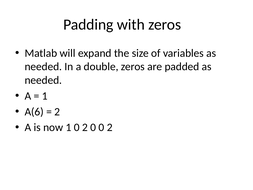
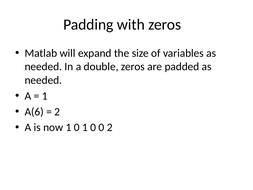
1 0 2: 2 -> 1 (85, 127)
